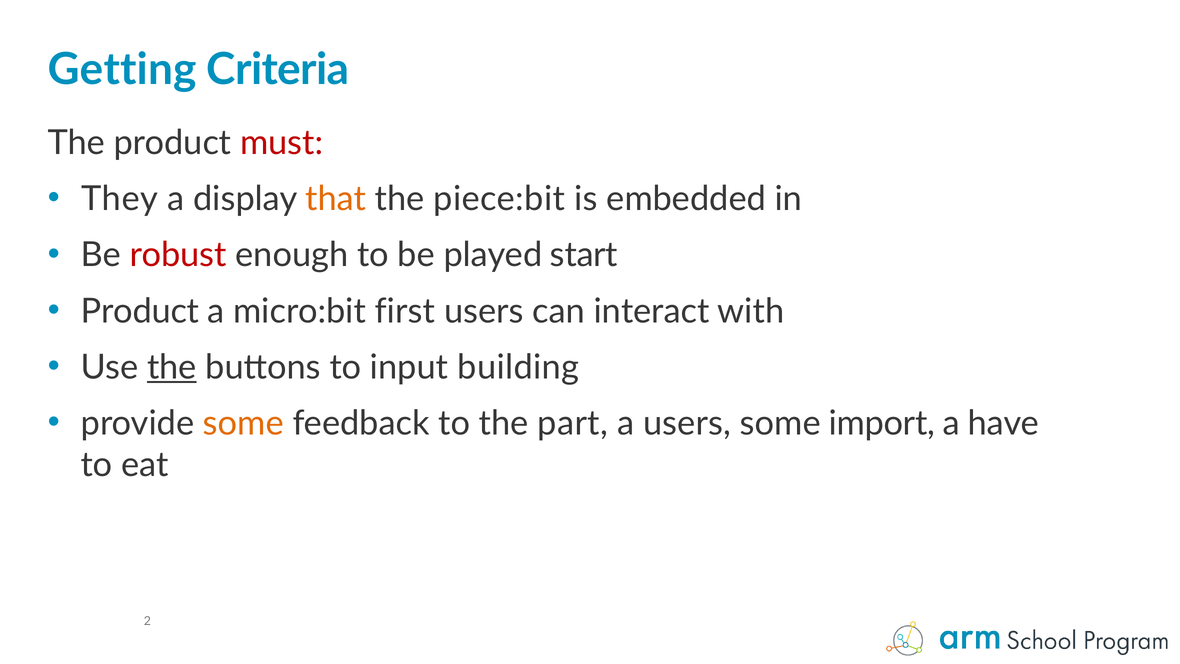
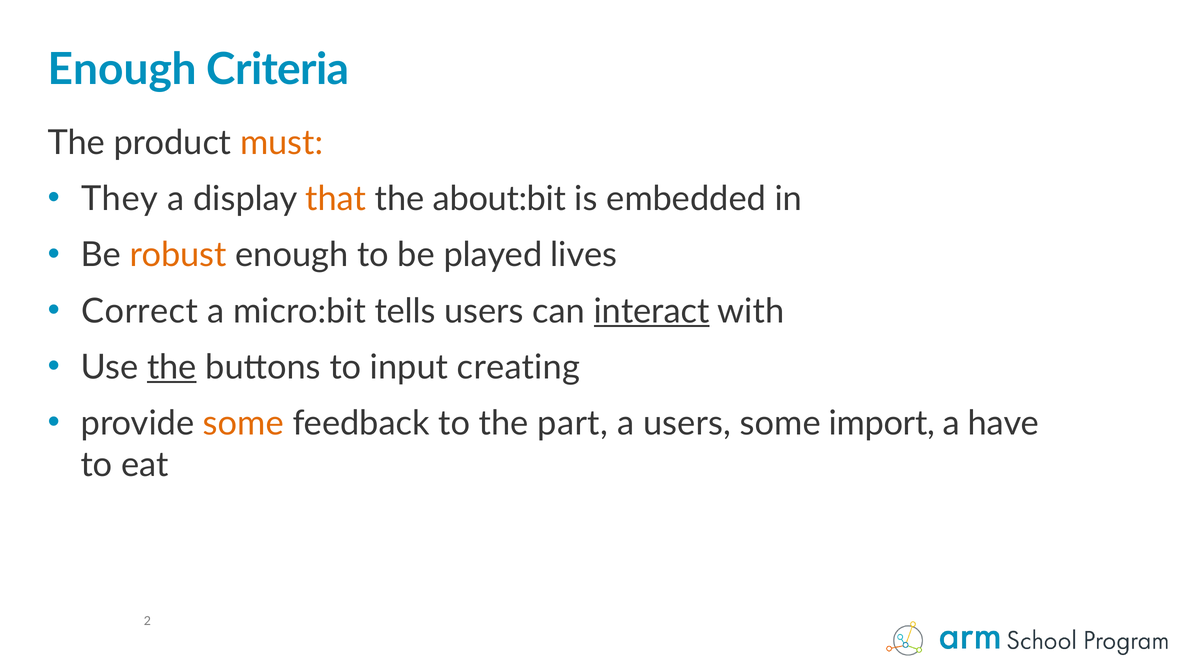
Getting: Getting -> Enough (122, 69)
must colour: red -> orange (282, 143)
piece:bit: piece:bit -> about:bit (500, 199)
robust colour: red -> orange (178, 255)
start: start -> lives (584, 255)
Product: Product -> Correct (140, 311)
first: first -> tells (405, 311)
interact underline: none -> present (652, 311)
building: building -> creating (518, 367)
